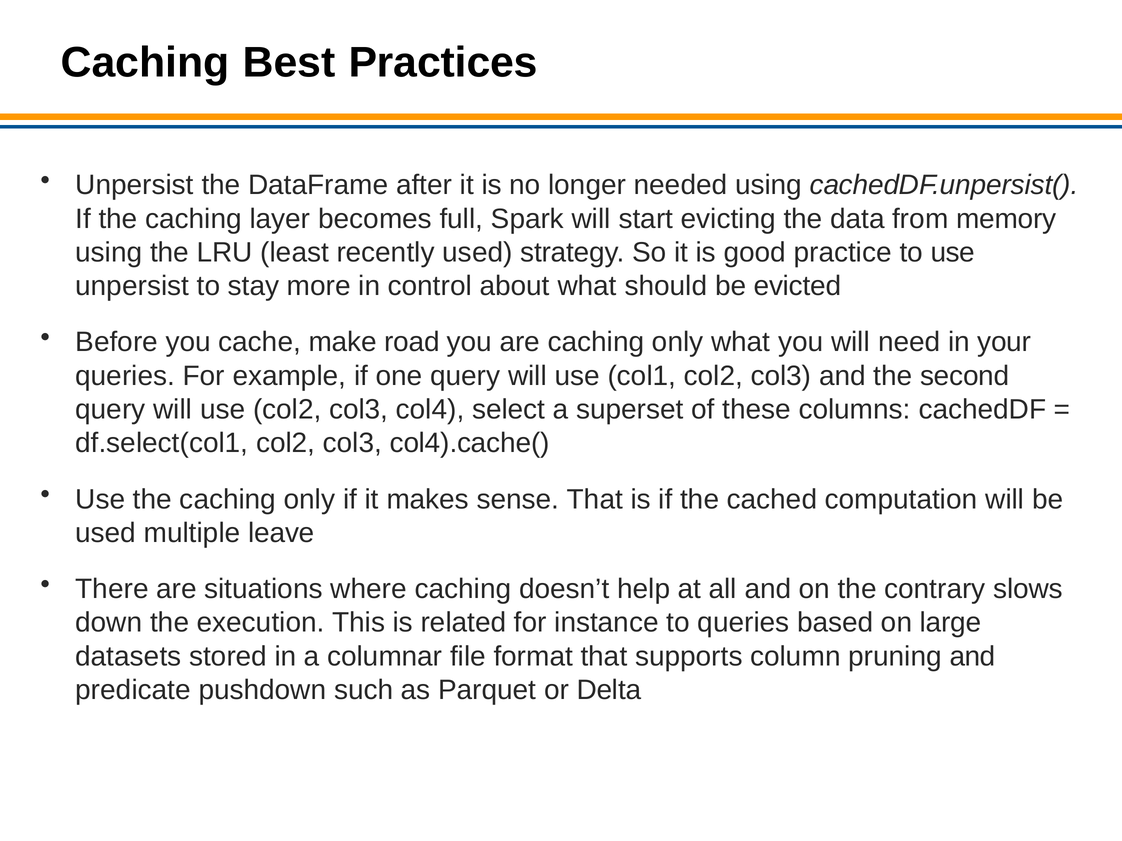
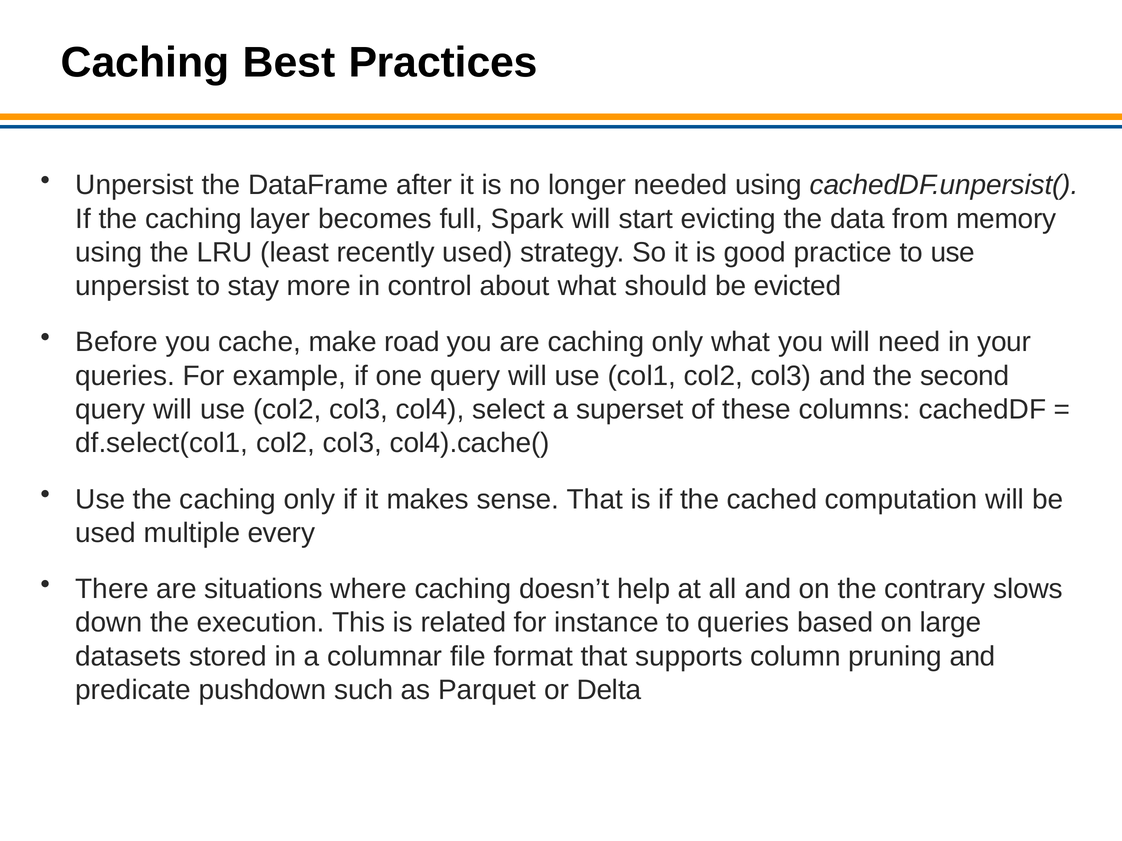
leave: leave -> every (281, 533)
